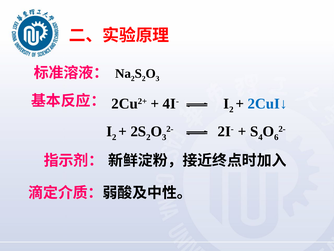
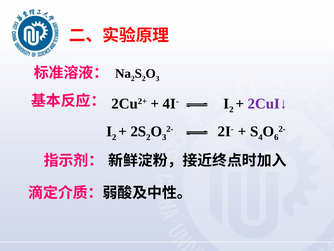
2CuI↓ colour: blue -> purple (268, 103)
